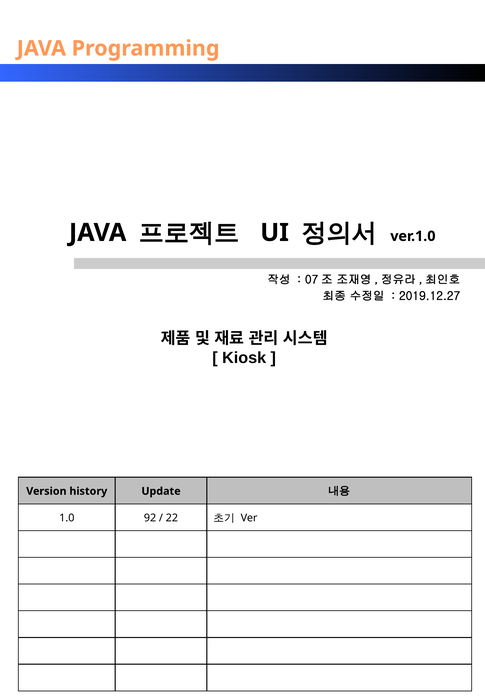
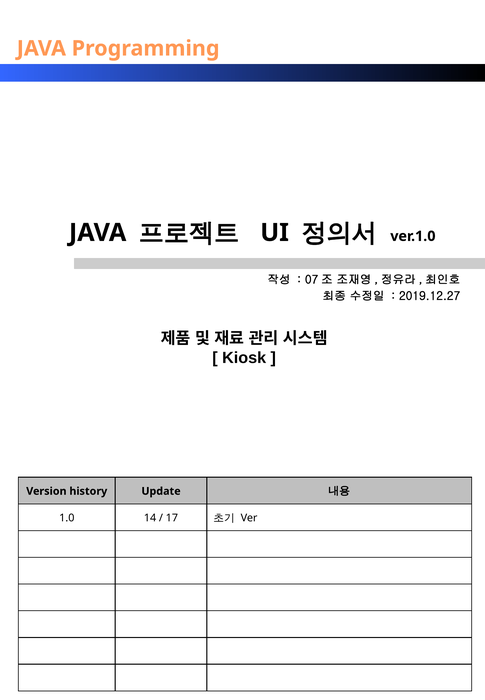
92: 92 -> 14 (150, 518)
22: 22 -> 17 (172, 518)
